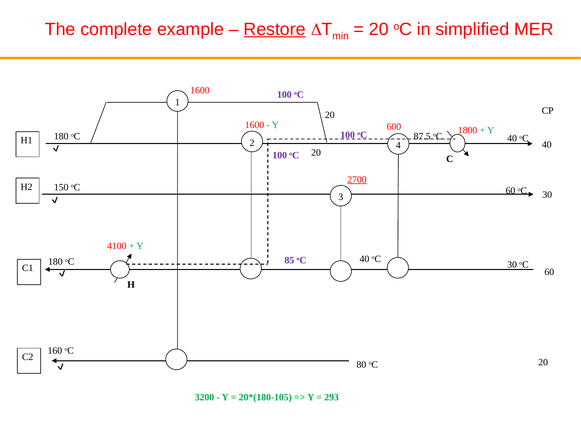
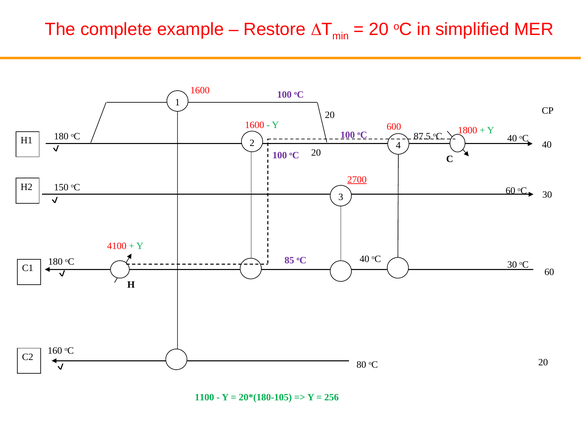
Restore underline: present -> none (275, 29)
3200: 3200 -> 1100 (204, 398)
293: 293 -> 256 (332, 398)
